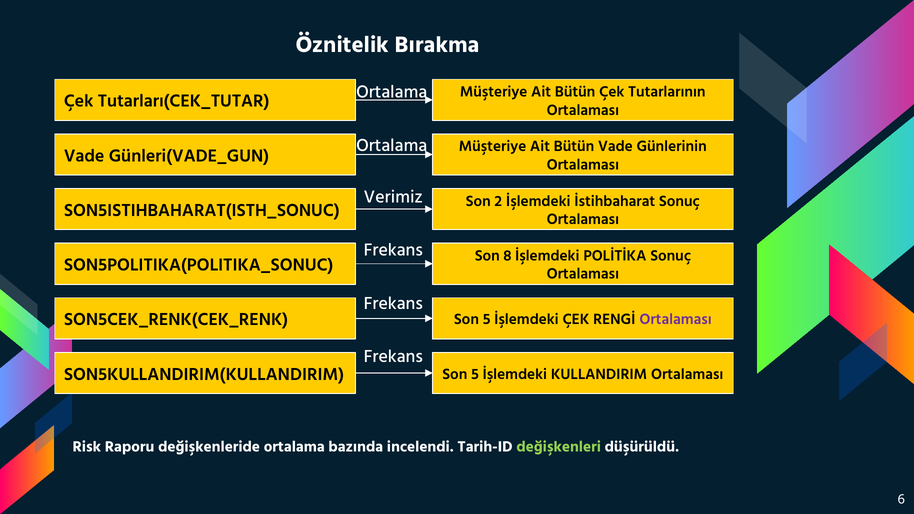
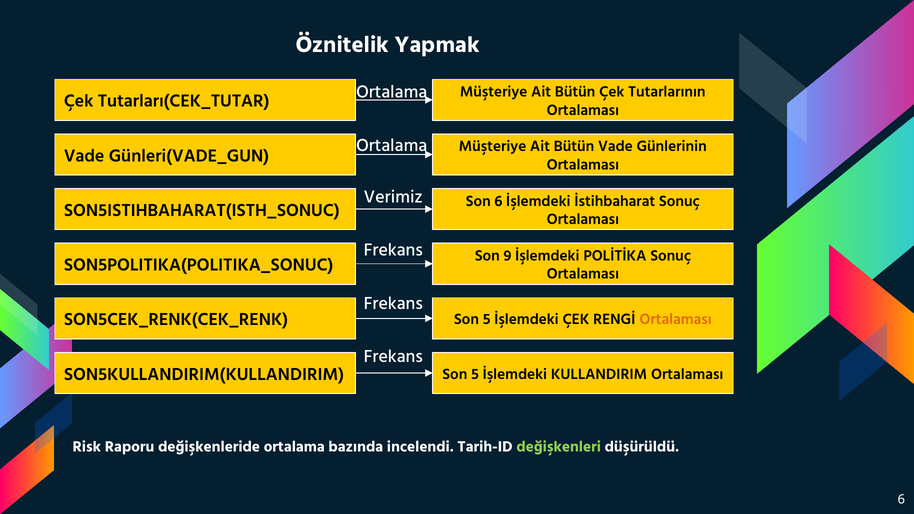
Bırakma: Bırakma -> Yapmak (437, 45)
Son 2: 2 -> 6 (498, 201)
8: 8 -> 9 (507, 256)
Ortalaması colour: purple -> orange (676, 320)
